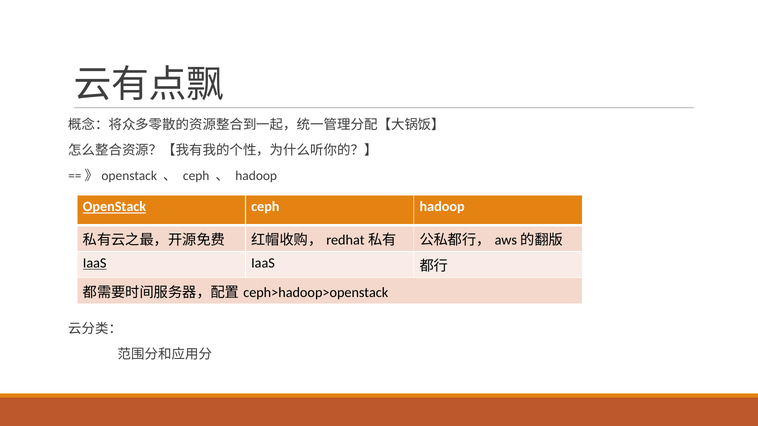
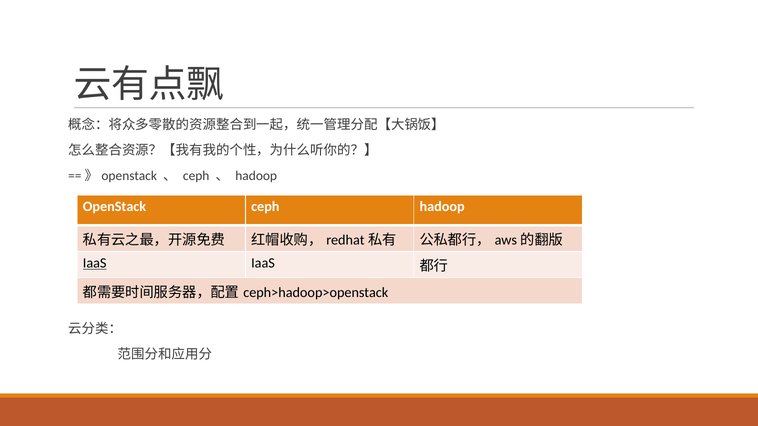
OpenStack underline: present -> none (114, 207)
